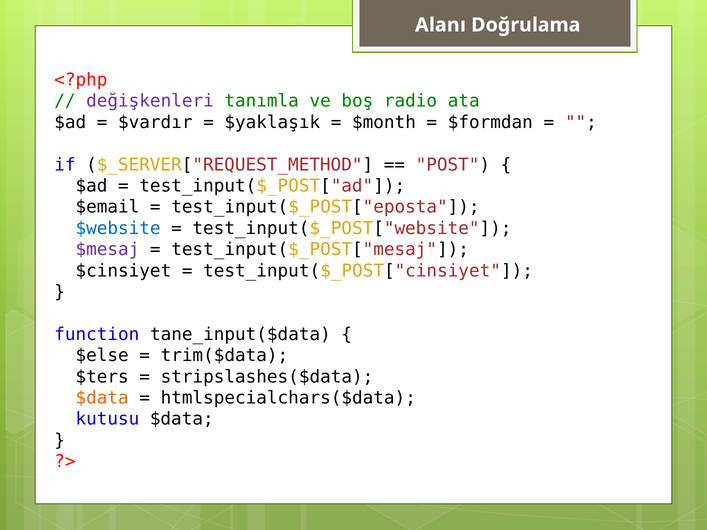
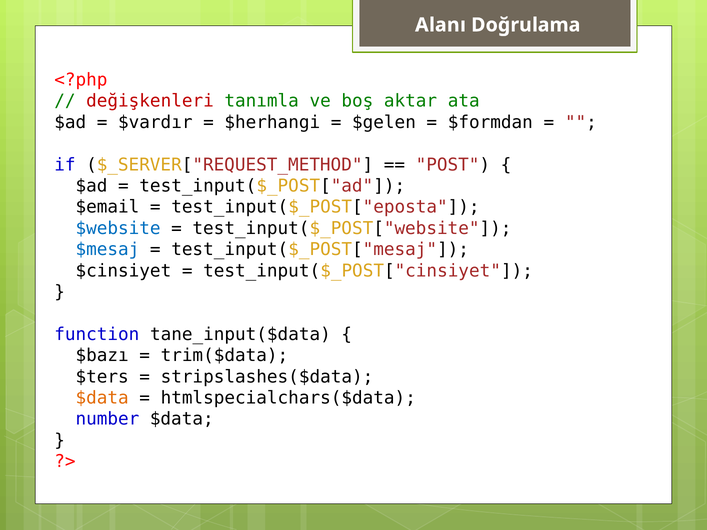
değişkenleri colour: purple -> red (150, 101)
radio: radio -> aktar (411, 101)
$yaklaşık: $yaklaşık -> $herhangi (272, 122)
$month: $month -> $gelen (384, 122)
$mesaj colour: purple -> blue (107, 250)
$else: $else -> $bazı (102, 356)
kutusu: kutusu -> number (107, 419)
